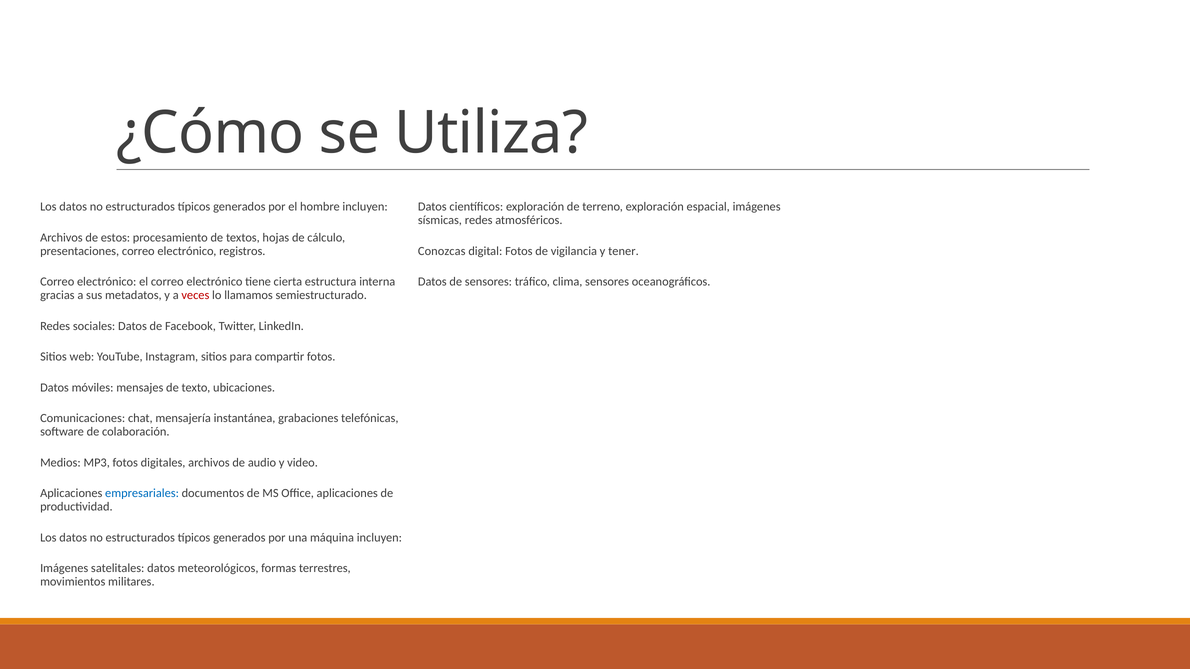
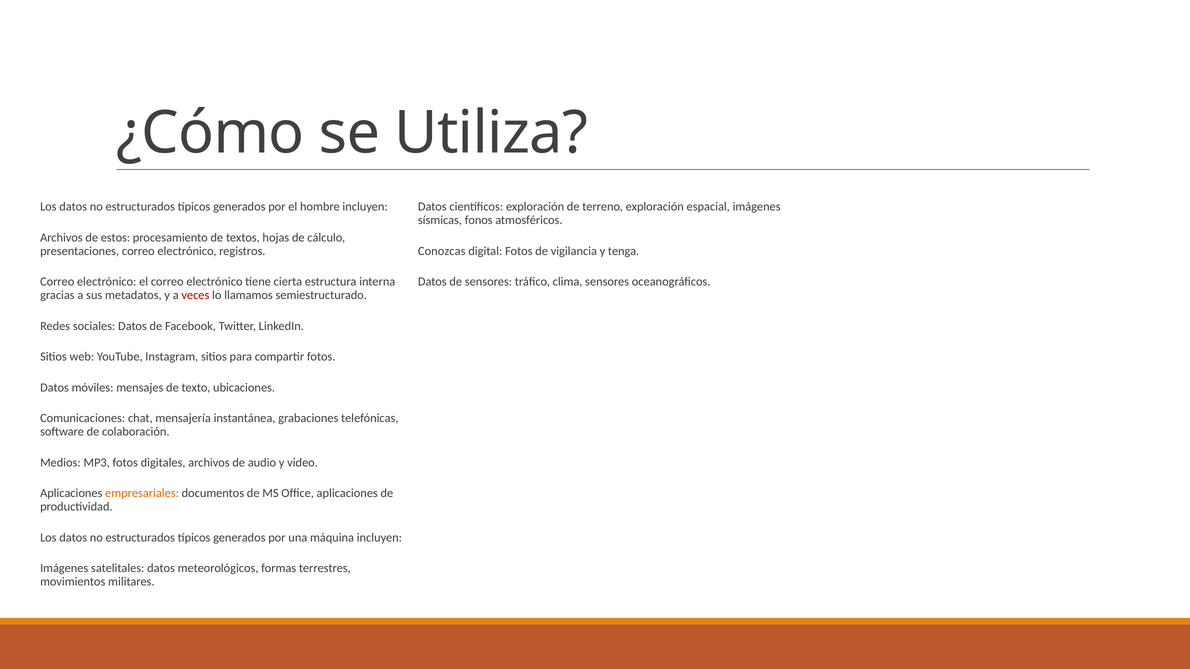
sísmicas redes: redes -> fonos (479, 220)
tener: tener -> tenga (624, 251)
empresariales colour: blue -> orange (142, 494)
